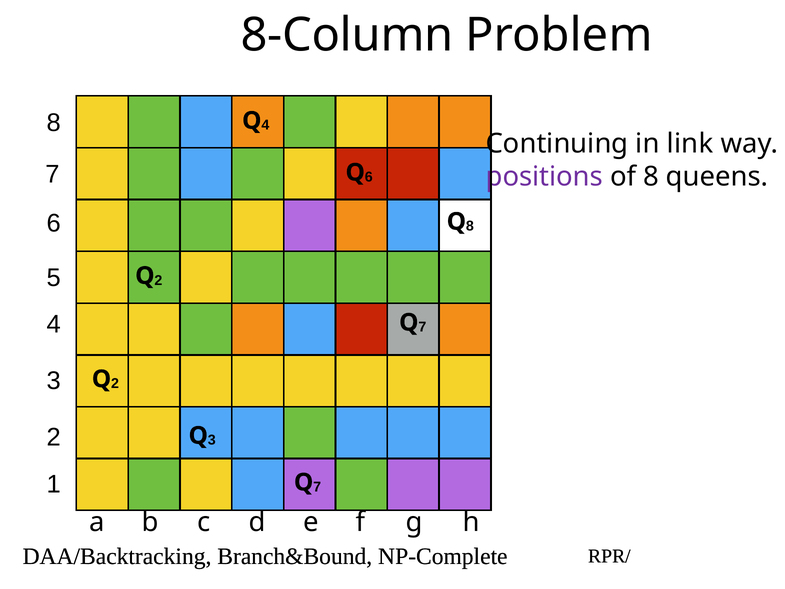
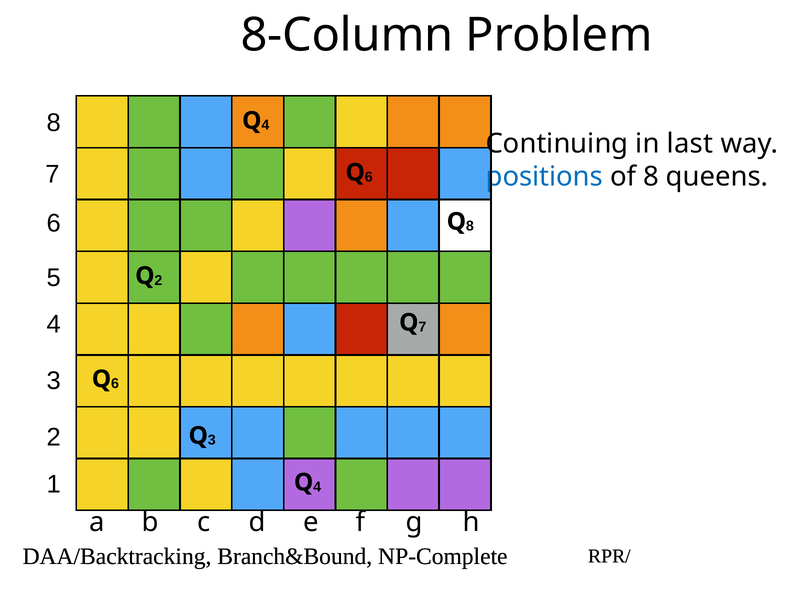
link: link -> last (690, 144)
positions colour: purple -> blue (544, 177)
2: 2 -> 6 (115, 384)
7: 7 -> 4 (317, 487)
